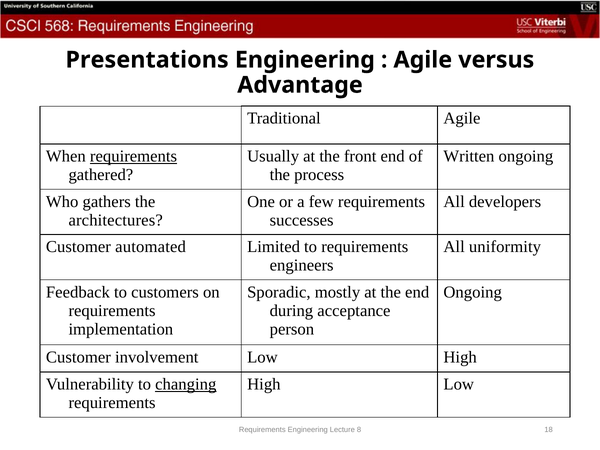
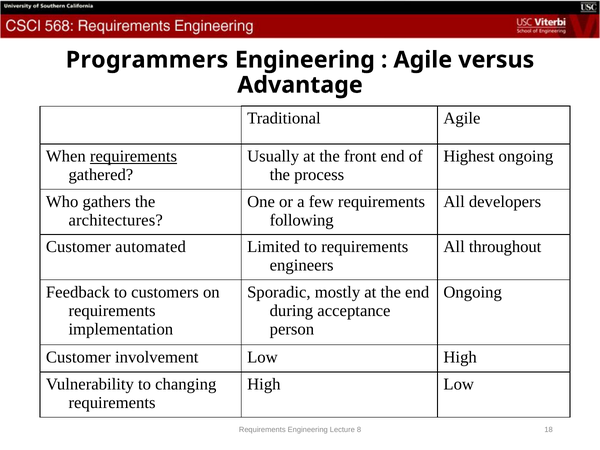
Presentations: Presentations -> Programmers (147, 60)
Written: Written -> Highest (469, 156)
successes: successes -> following (302, 220)
uniformity: uniformity -> throughout (505, 247)
changing underline: present -> none (186, 384)
